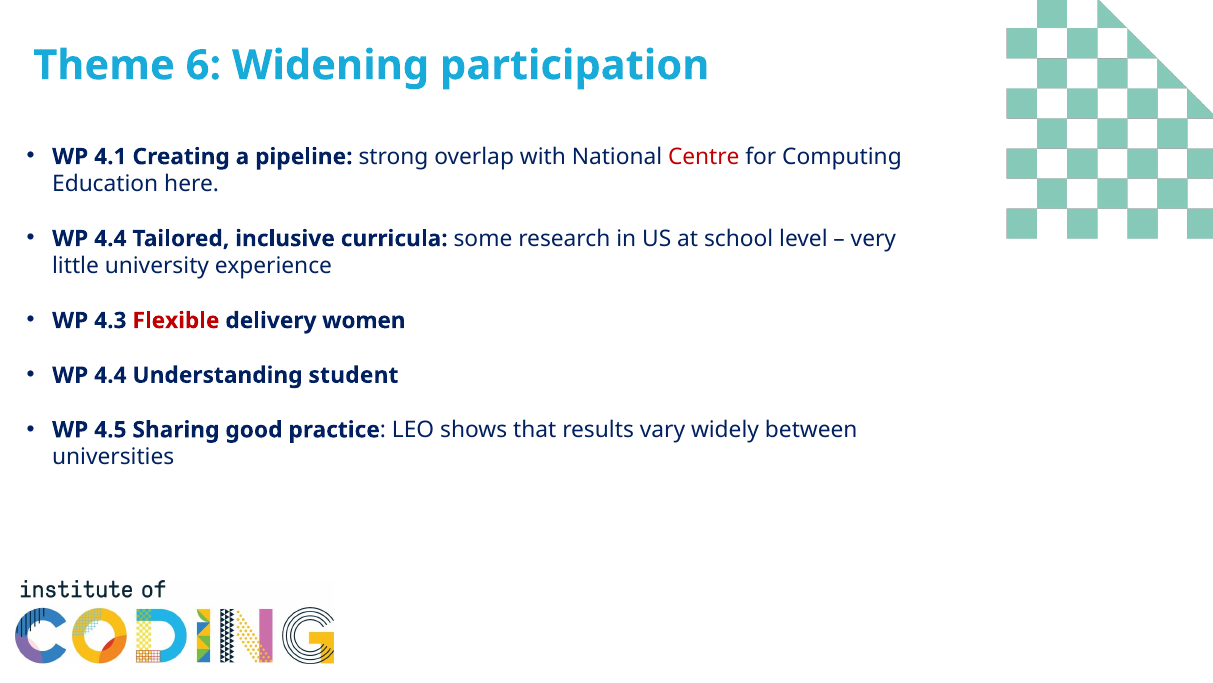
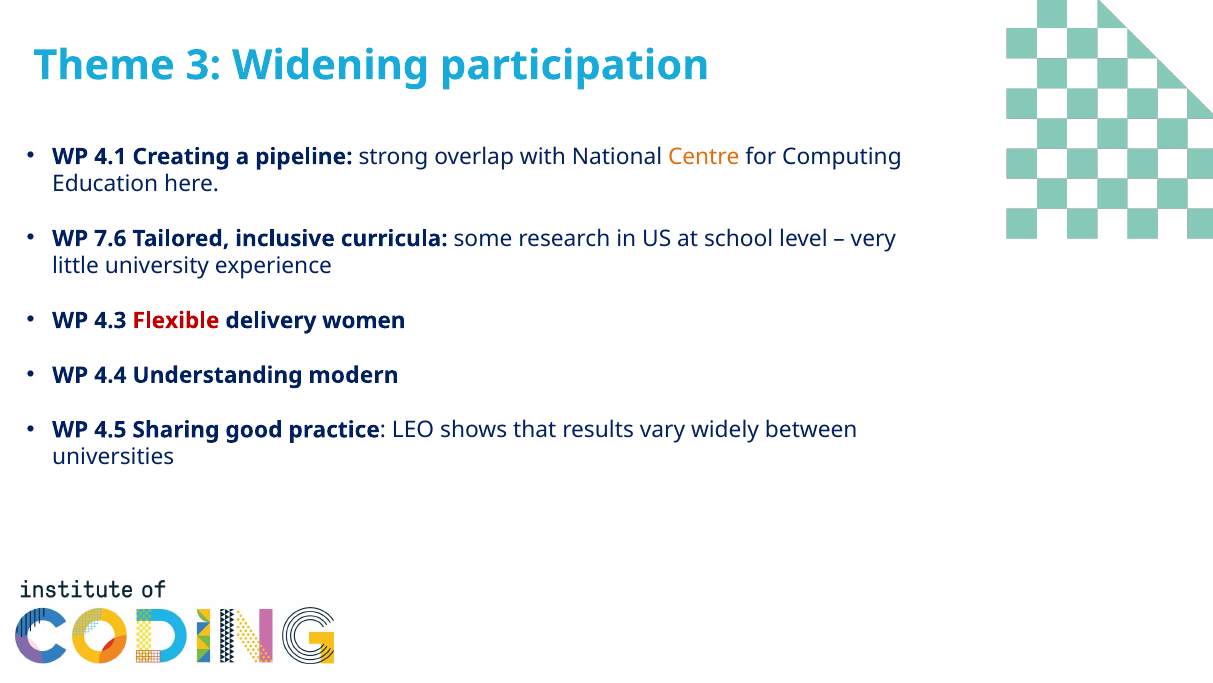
6: 6 -> 3 (203, 65)
Centre colour: red -> orange (704, 157)
4.4: 4.4 -> 7.6 (110, 238)
student: student -> modern (353, 375)
